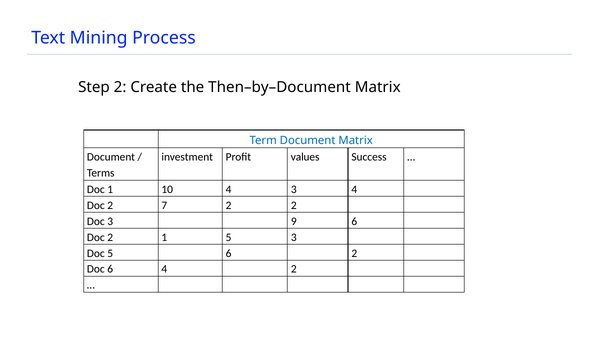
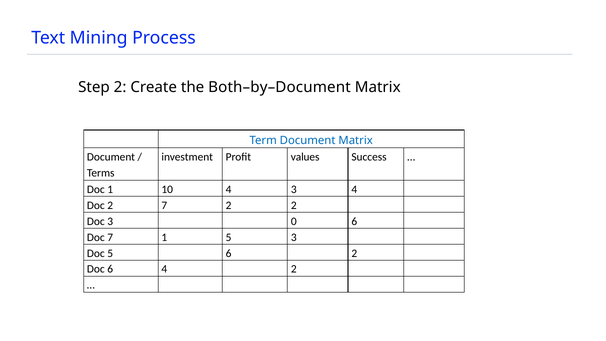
Then–by–Document: Then–by–Document -> Both–by–Document (279, 87)
9: 9 -> 0 (294, 221)
2: 2 -> 7 (110, 237)
